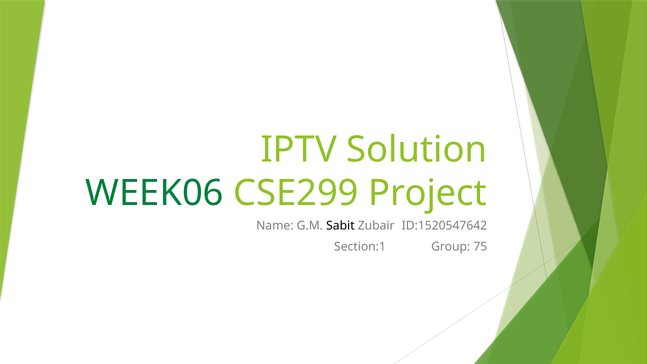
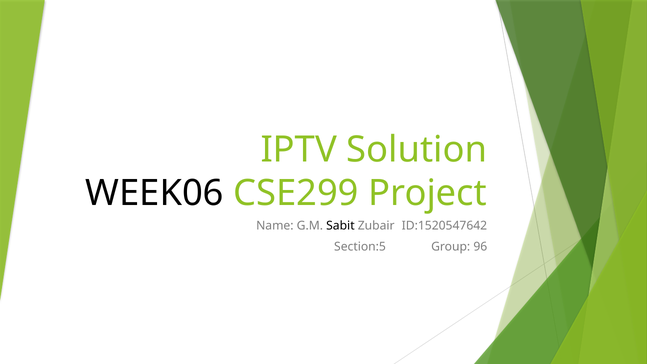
WEEK06 colour: green -> black (155, 193)
Section:1: Section:1 -> Section:5 (360, 247)
75: 75 -> 96 (480, 247)
